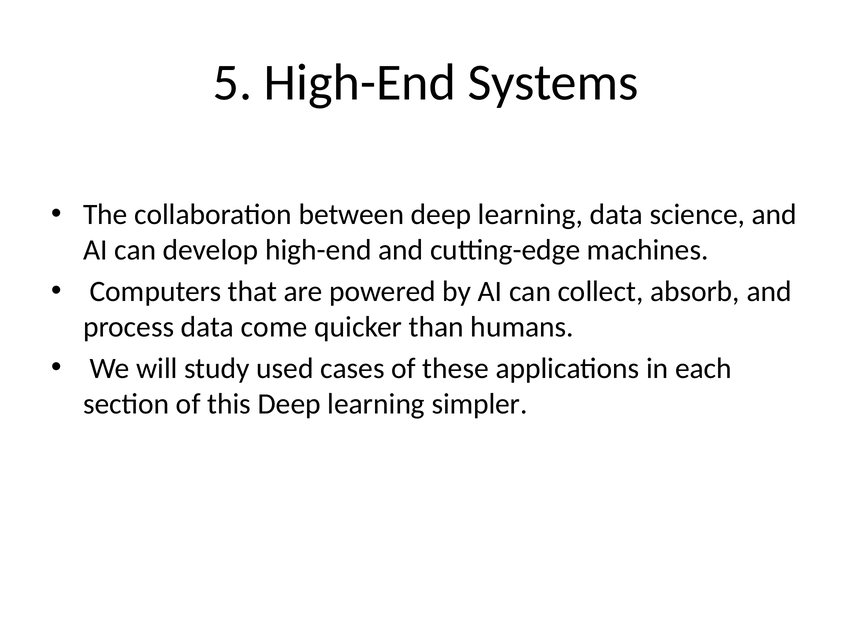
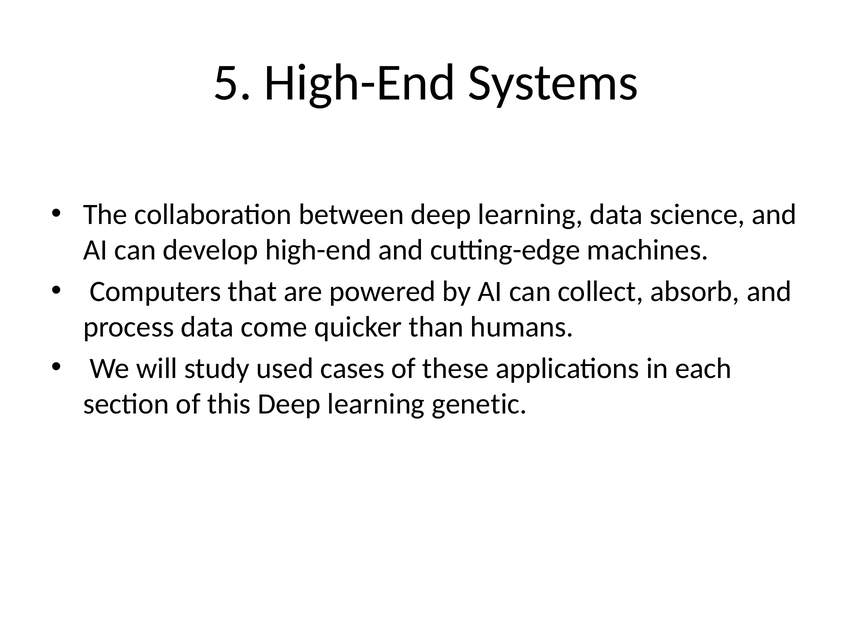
simpler: simpler -> genetic (480, 404)
